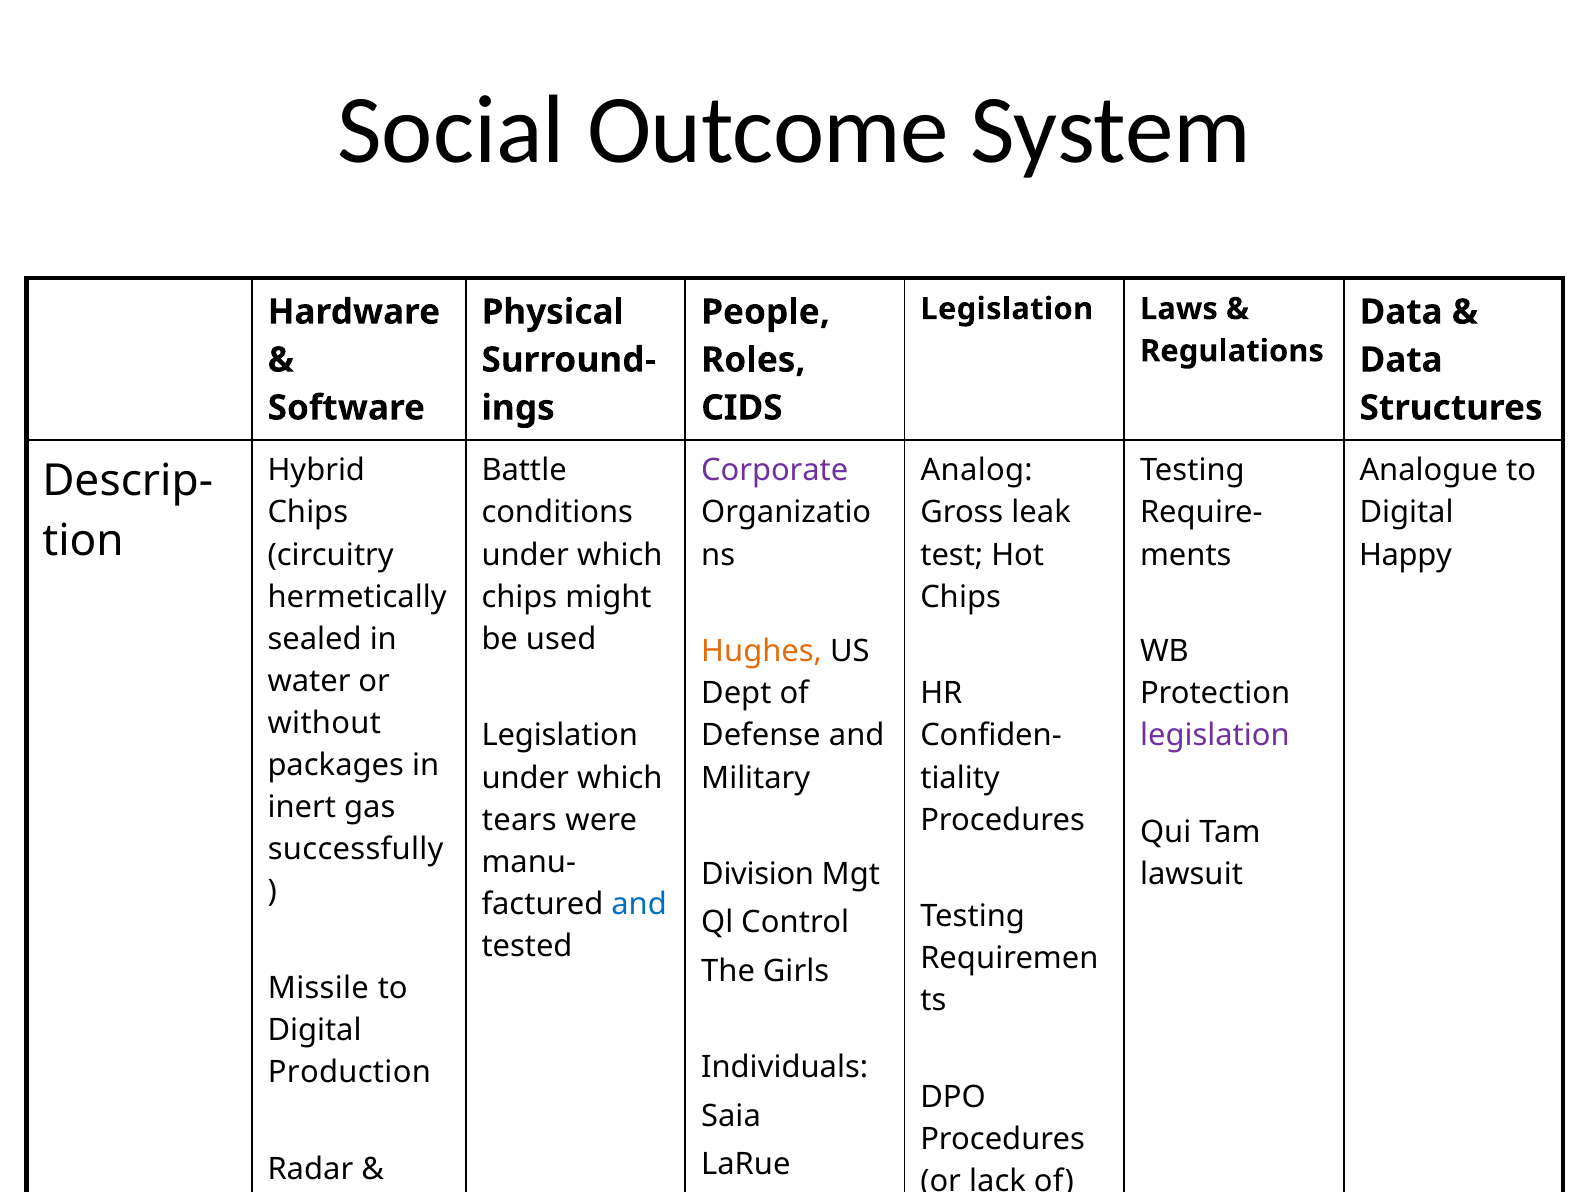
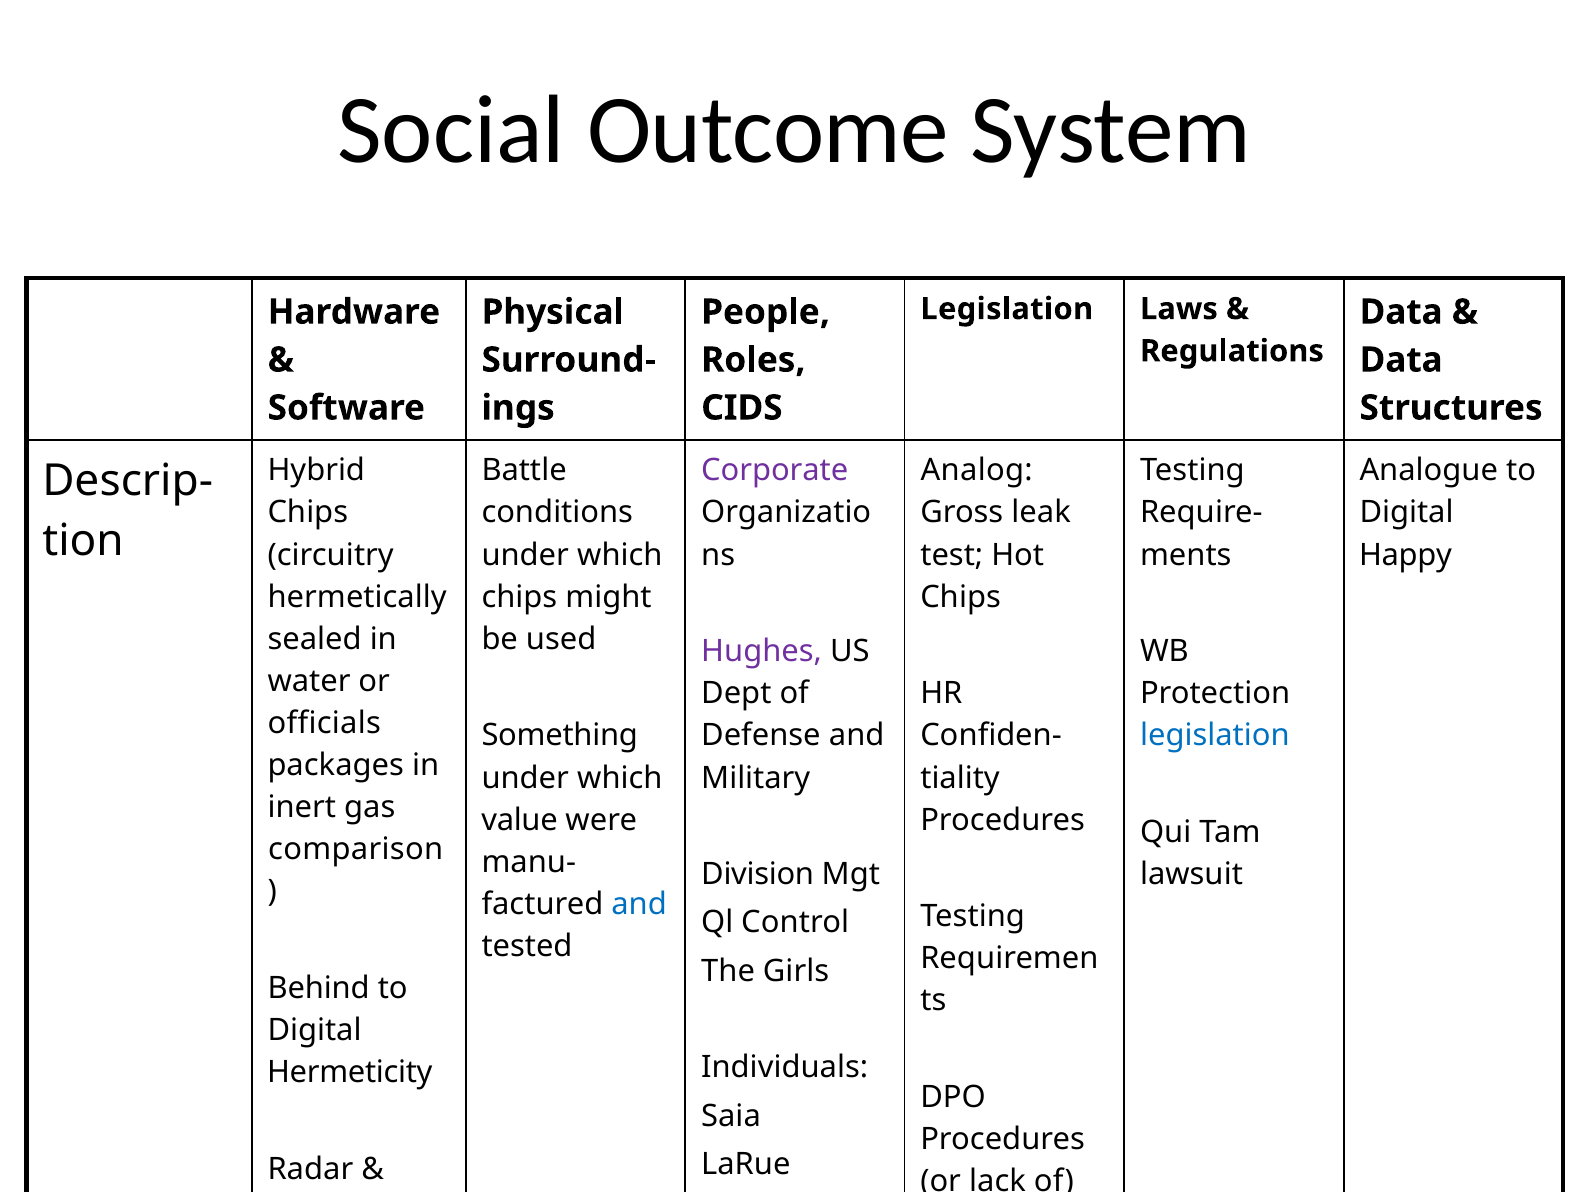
Hughes colour: orange -> purple (762, 652)
without: without -> officials (324, 724)
Legislation: Legislation -> Something (560, 736)
legislation colour: purple -> blue (1215, 736)
tears: tears -> value (520, 820)
successfully: successfully -> comparison (356, 850)
Missile: Missile -> Behind (319, 989)
Production: Production -> Hermeticity (350, 1073)
